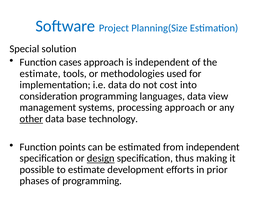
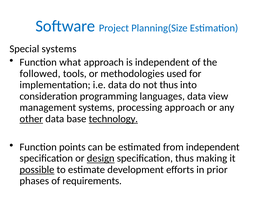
Special solution: solution -> systems (59, 49)
cases: cases -> what (70, 62)
estimate: estimate -> followed (40, 74)
not cost: cost -> thus (169, 85)
technology underline: none -> present (113, 119)
possible underline: none -> present (37, 170)
of programming: programming -> requirements (92, 181)
